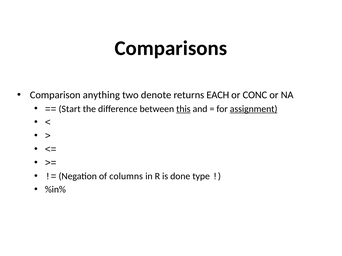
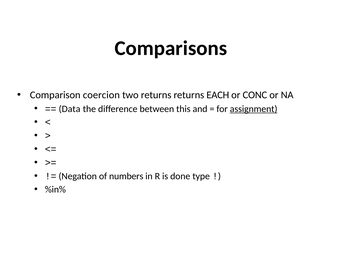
anything: anything -> coercion (101, 95)
two denote: denote -> returns (156, 95)
Start: Start -> Data (70, 109)
this underline: present -> none (183, 109)
columns: columns -> numbers (126, 176)
